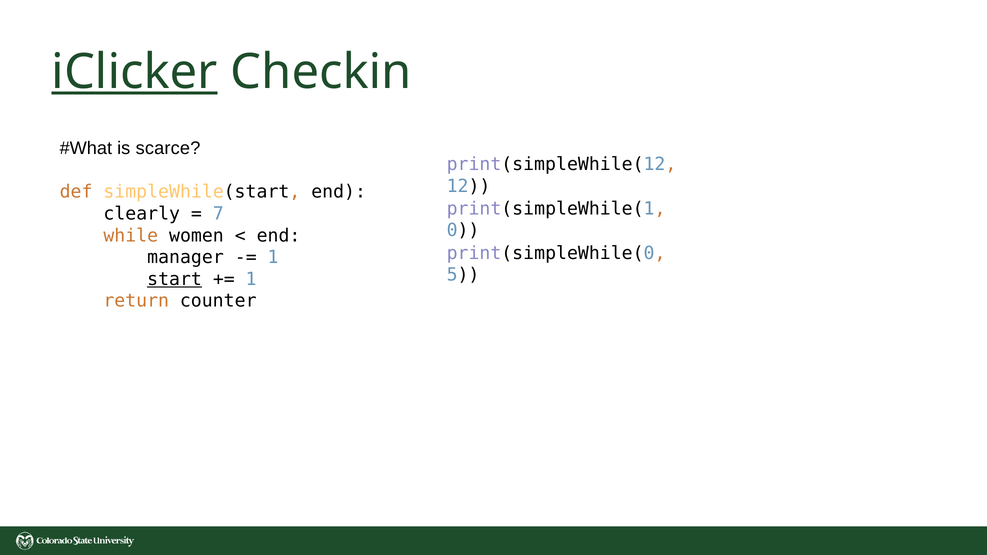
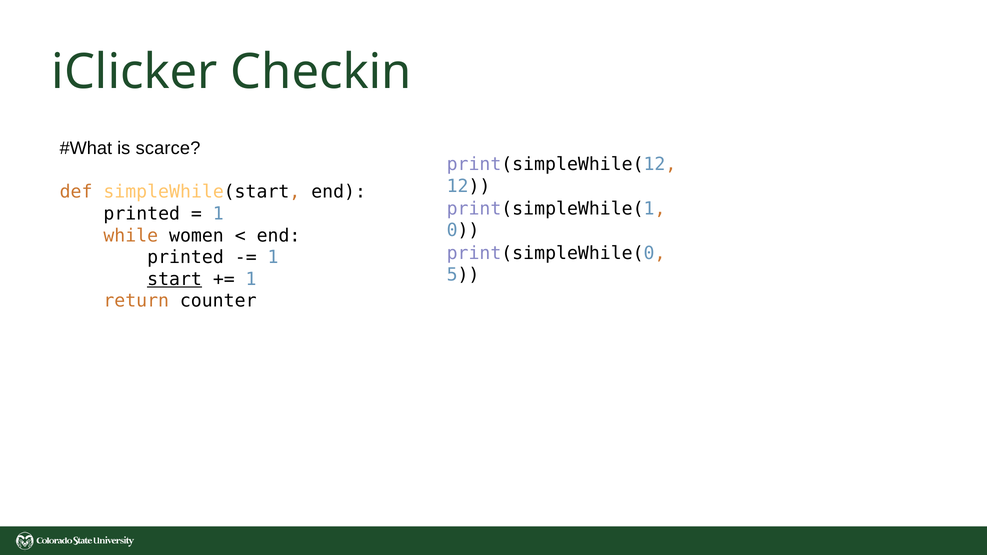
iClicker underline: present -> none (135, 72)
clearly: clearly -> printed (142, 214)
7: 7 -> 1 (218, 214)
manager: manager -> printed (186, 257)
